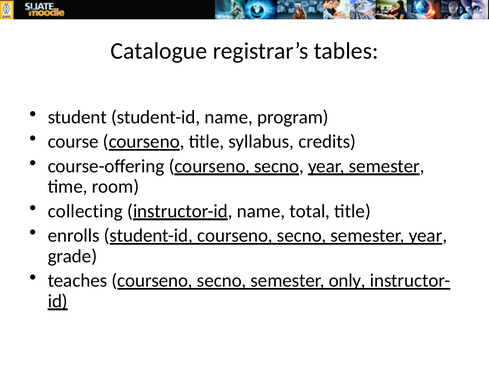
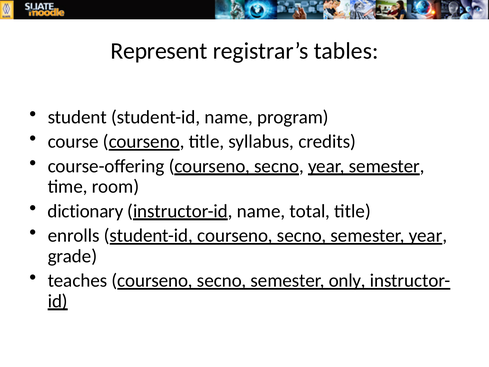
Catalogue: Catalogue -> Represent (159, 51)
collecting: collecting -> dictionary (85, 211)
